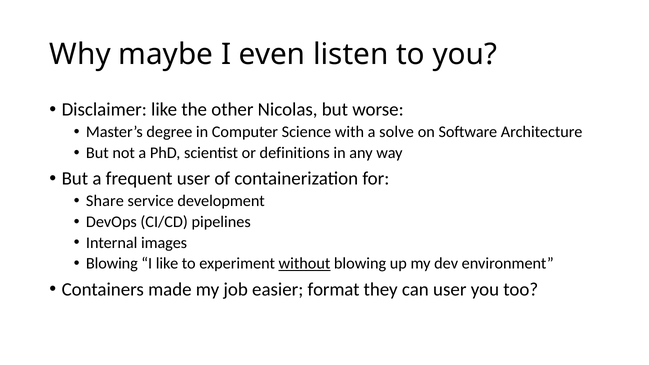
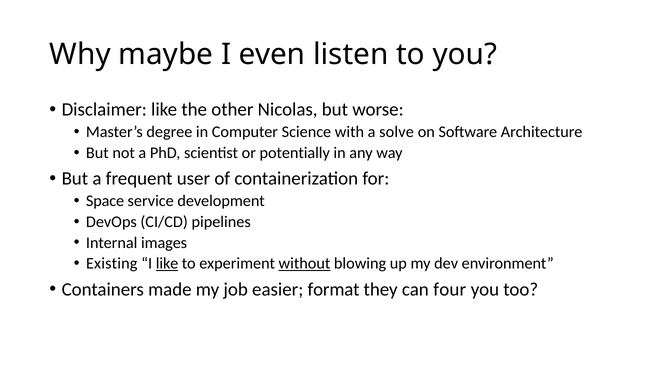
definitions: definitions -> potentially (295, 153)
Share: Share -> Space (105, 201)
Blowing: Blowing -> Existing (112, 264)
like underline: none -> present (167, 264)
can user: user -> four (450, 289)
